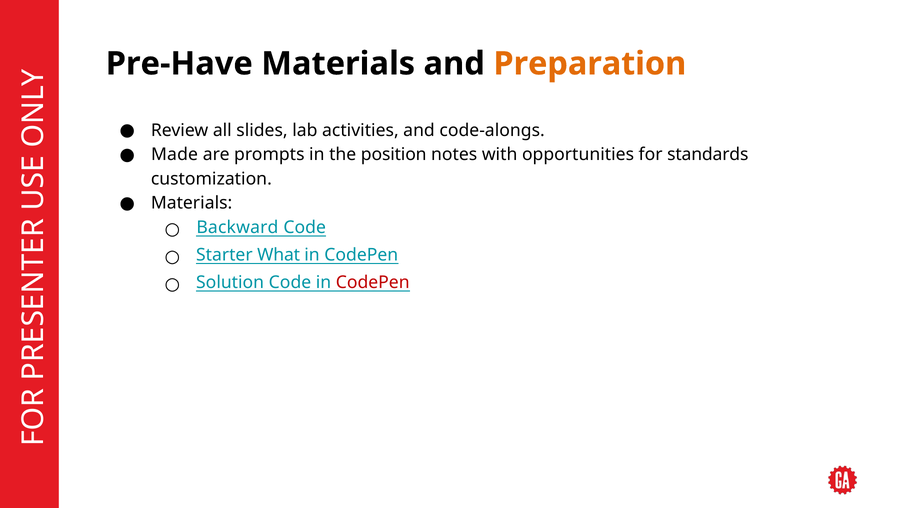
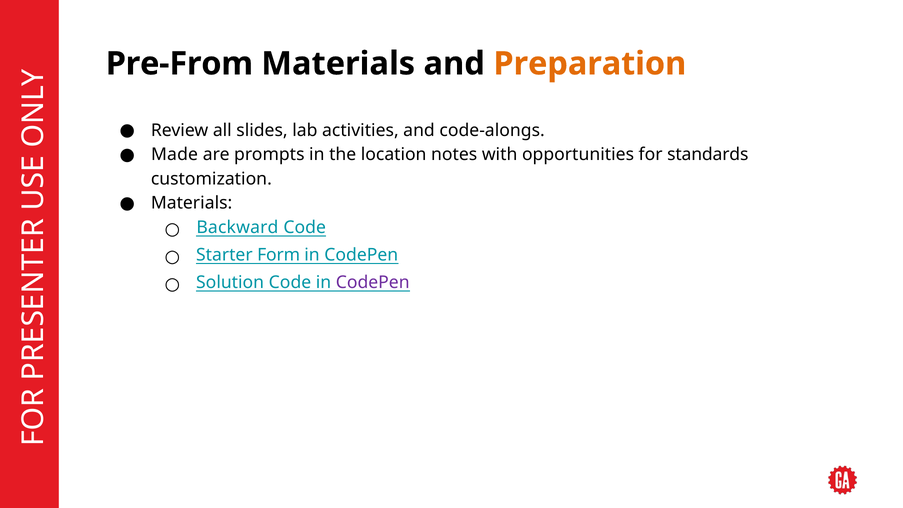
Pre-Have: Pre-Have -> Pre-From (179, 64)
position: position -> location (394, 155)
What: What -> Form (279, 255)
CodePen colour: red -> purple (373, 283)
